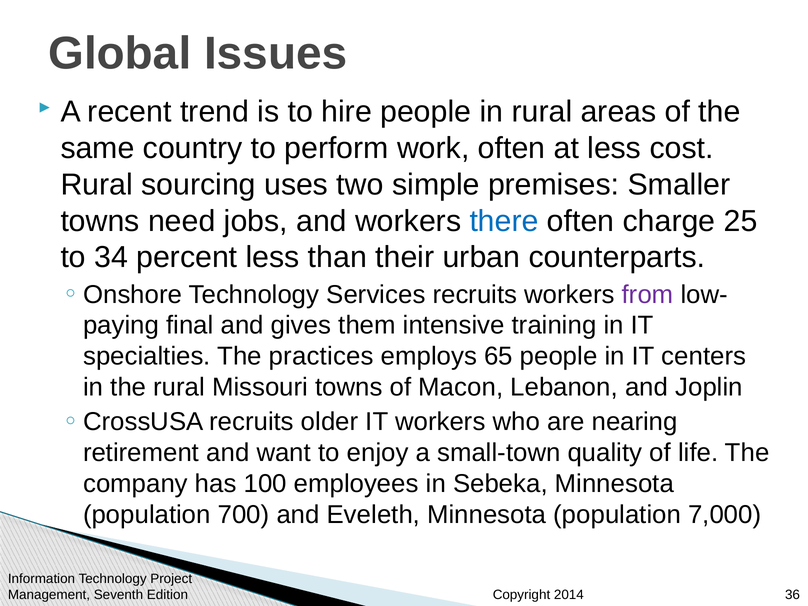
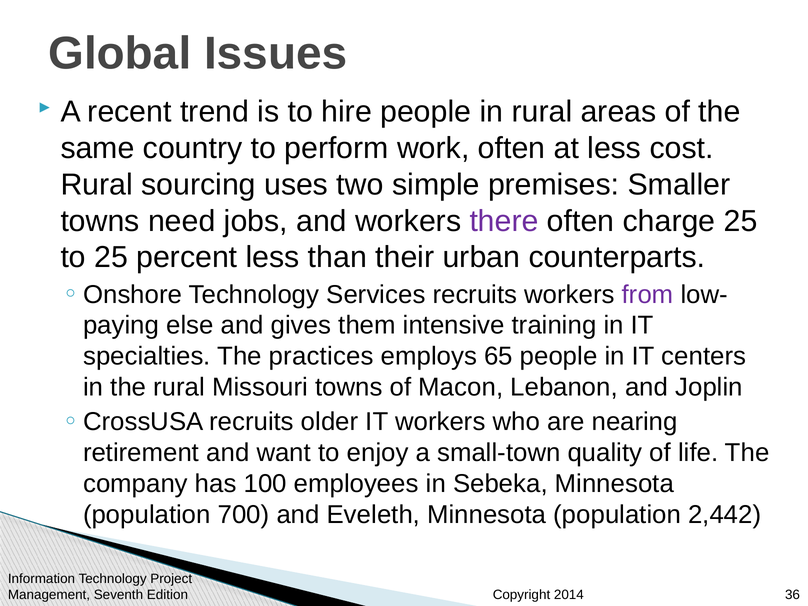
there colour: blue -> purple (504, 221)
to 34: 34 -> 25 (111, 257)
final: final -> else (190, 325)
7,000: 7,000 -> 2,442 (725, 515)
